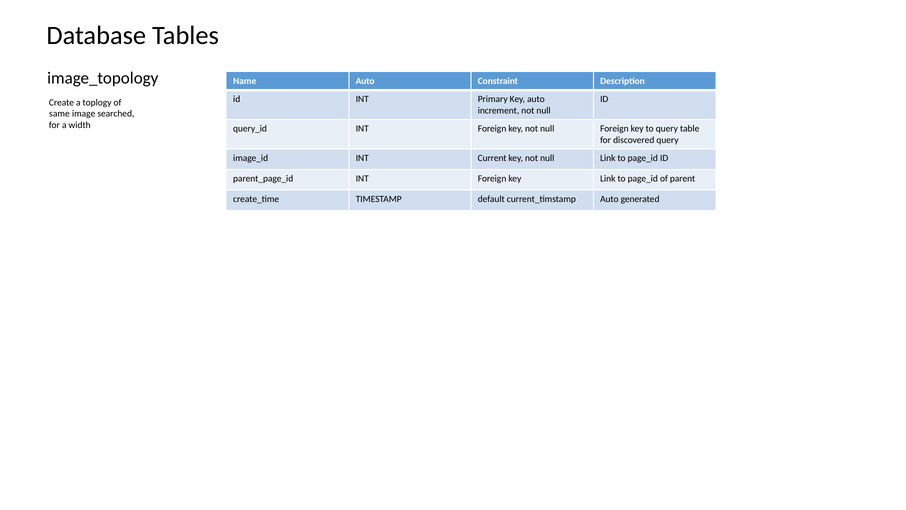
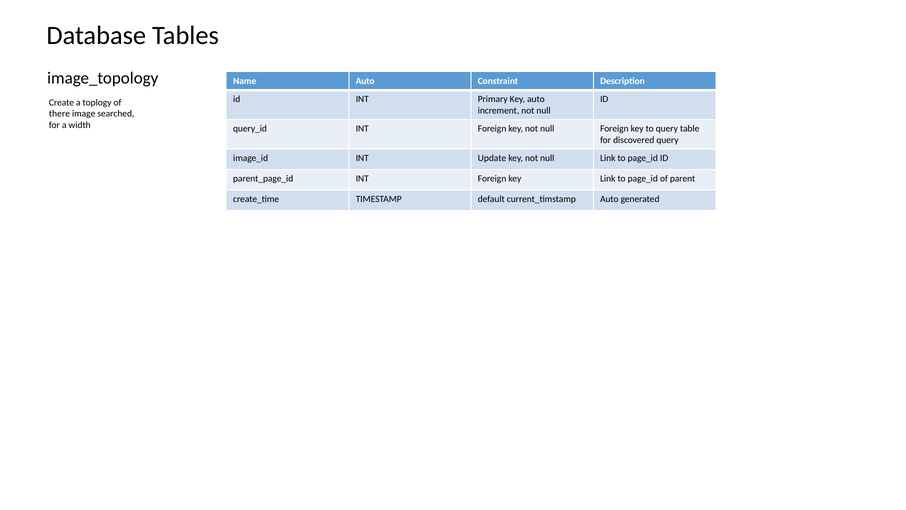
same: same -> there (59, 114)
Current: Current -> Update (492, 158)
